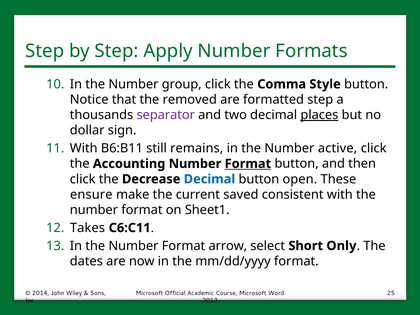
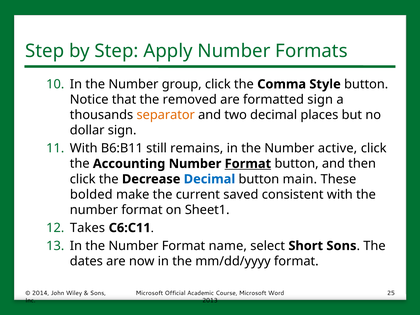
formatted step: step -> sign (320, 100)
separator colour: purple -> orange (166, 115)
places underline: present -> none (319, 115)
open: open -> main (300, 179)
ensure: ensure -> bolded (91, 195)
arrow: arrow -> name (228, 246)
Short Only: Only -> Sons (341, 246)
